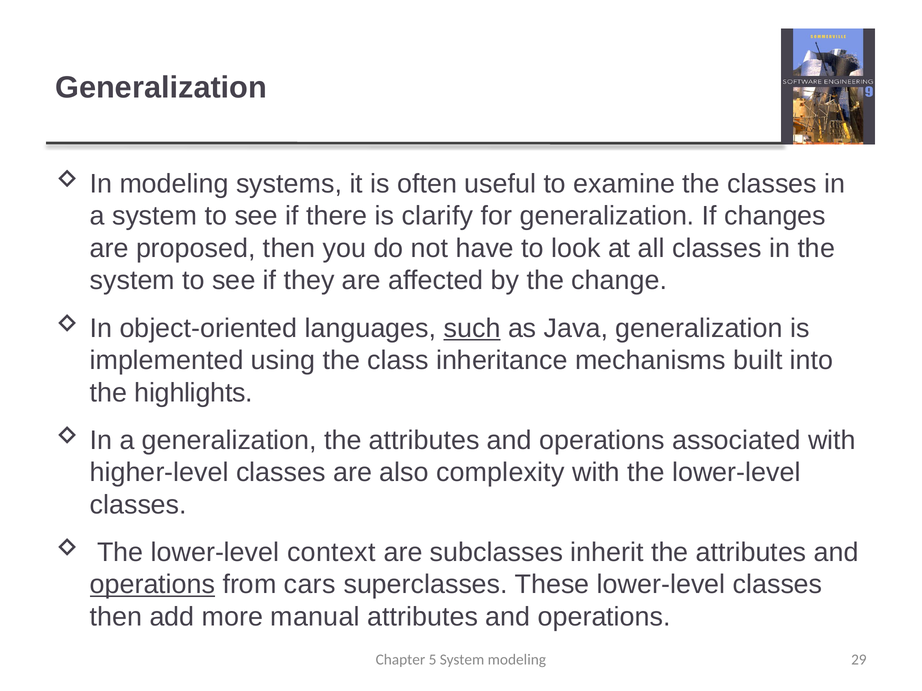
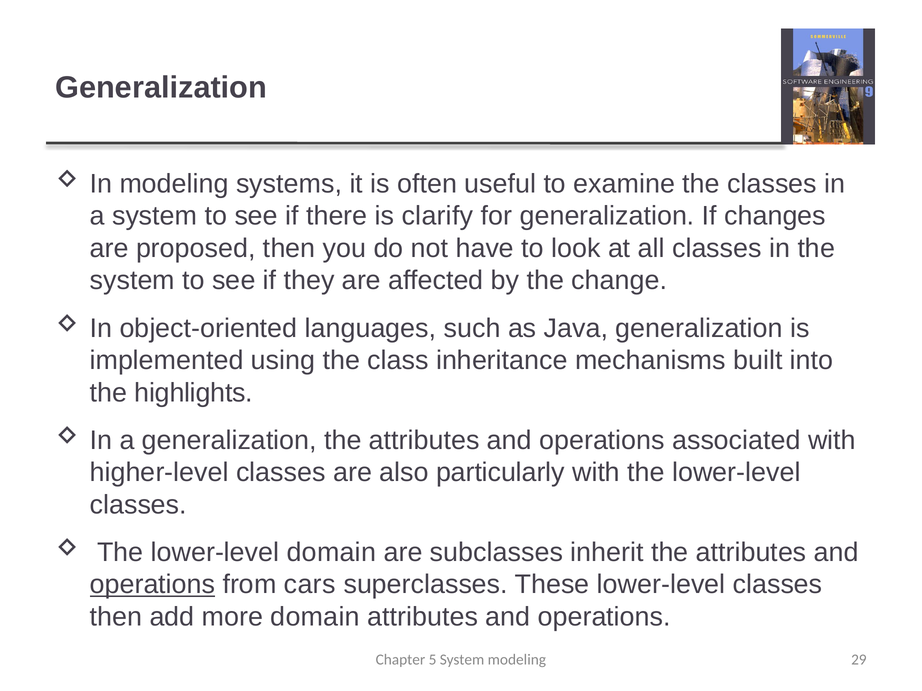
such underline: present -> none (472, 328)
complexity: complexity -> particularly (500, 473)
lower-level context: context -> domain (331, 553)
more manual: manual -> domain (315, 617)
